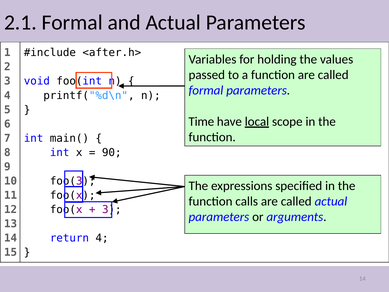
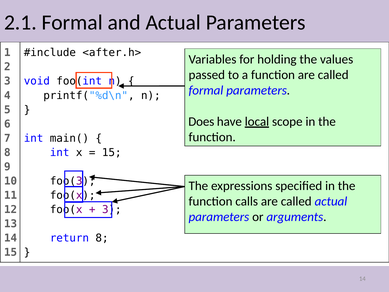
Time: Time -> Does (201, 121)
90: 90 -> 15 (112, 152)
return 4: 4 -> 8 (102, 238)
